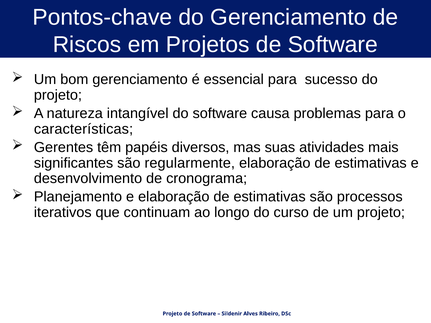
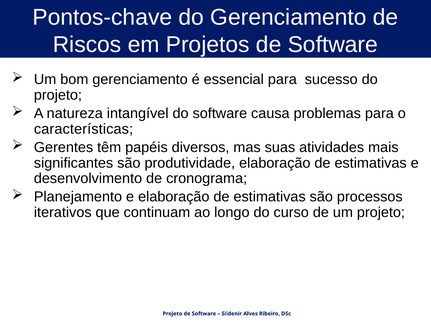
regularmente: regularmente -> produtividade (190, 163)
